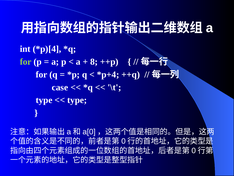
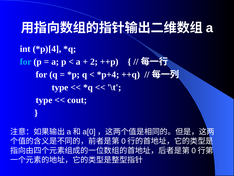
for colour: light green -> light blue (26, 62)
8: 8 -> 2 (94, 62)
case: case -> type (60, 87)
type: type -> cout (77, 100)
